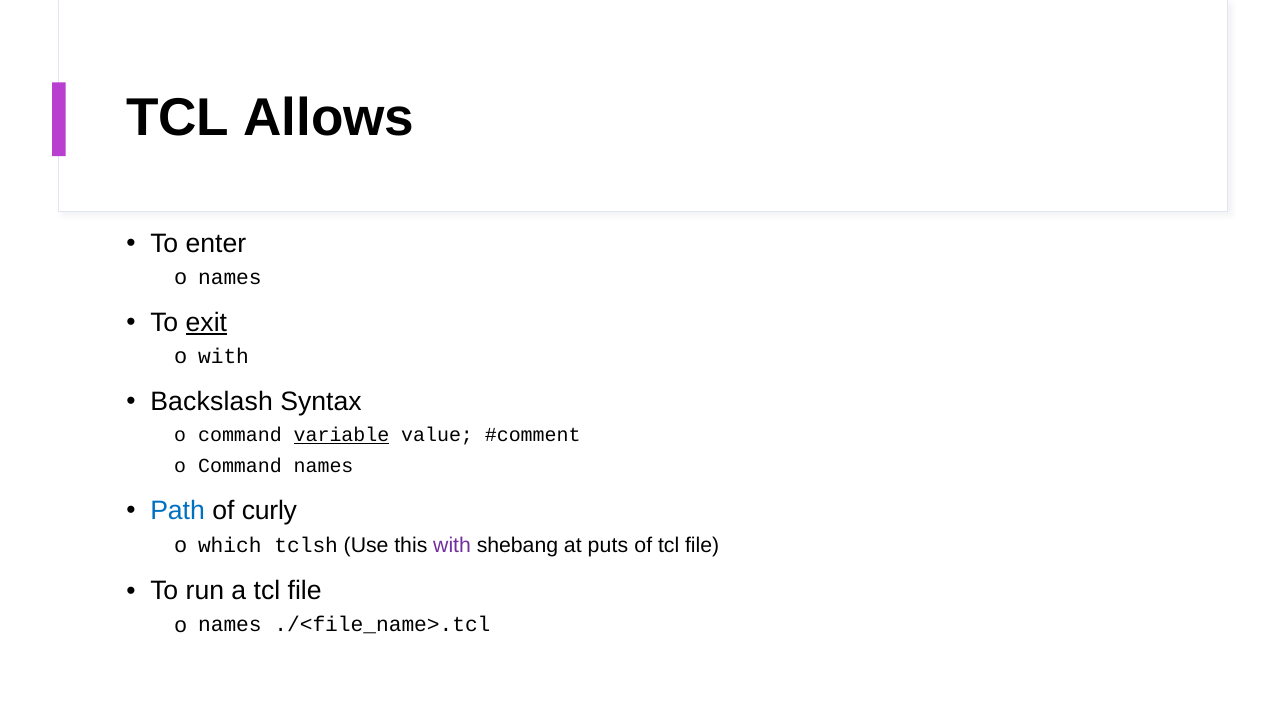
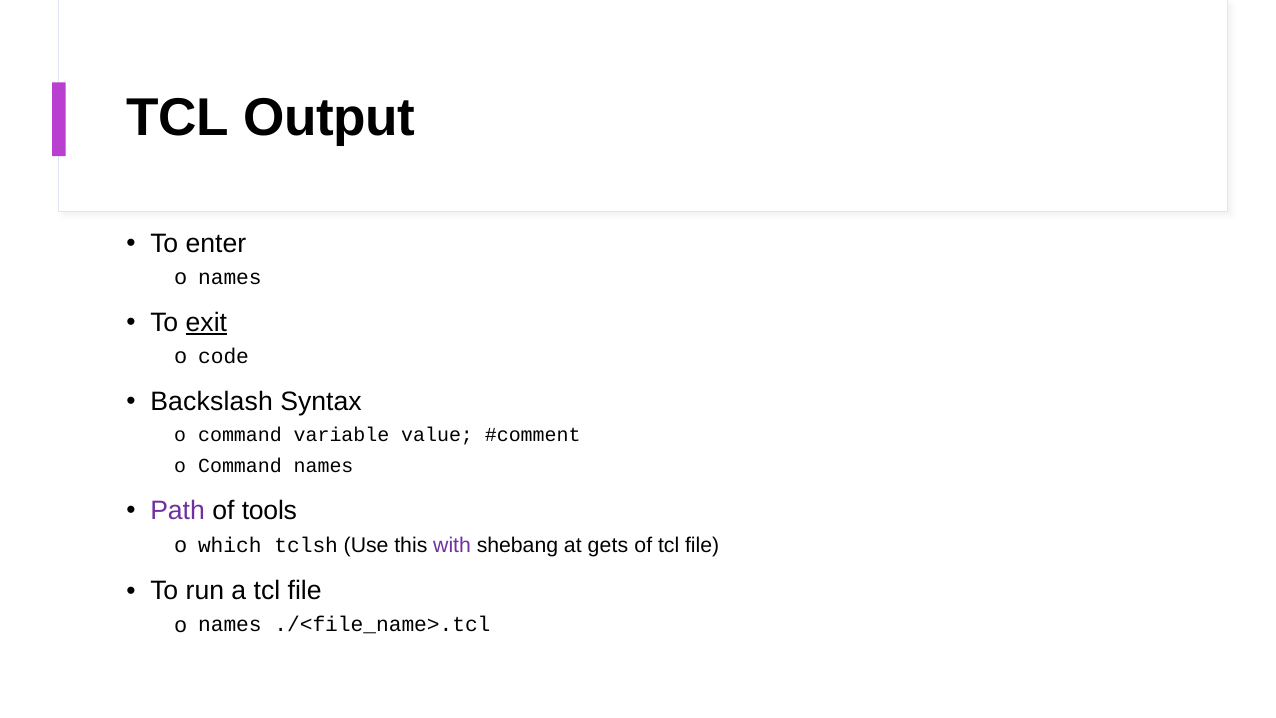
Allows: Allows -> Output (329, 118)
with: with -> code (224, 356)
variable underline: present -> none (341, 434)
Path colour: blue -> purple (178, 510)
curly: curly -> tools (269, 510)
puts: puts -> gets (608, 546)
